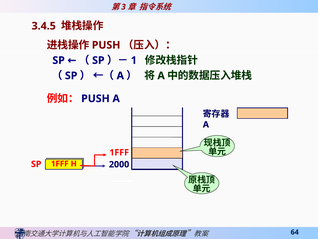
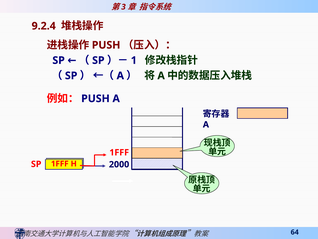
3.4.5: 3.4.5 -> 9.2.4 (44, 26)
